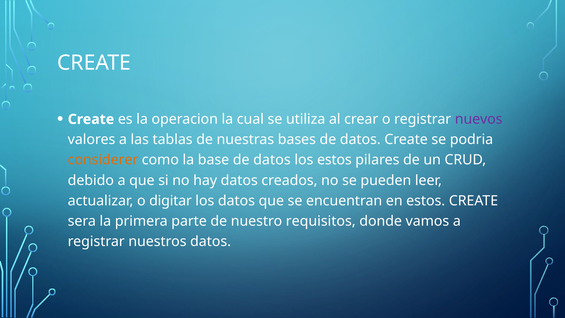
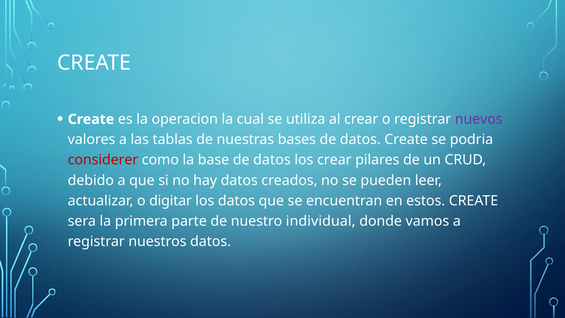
considerer colour: orange -> red (103, 160)
los estos: estos -> crear (334, 160)
requisitos: requisitos -> individual (321, 221)
